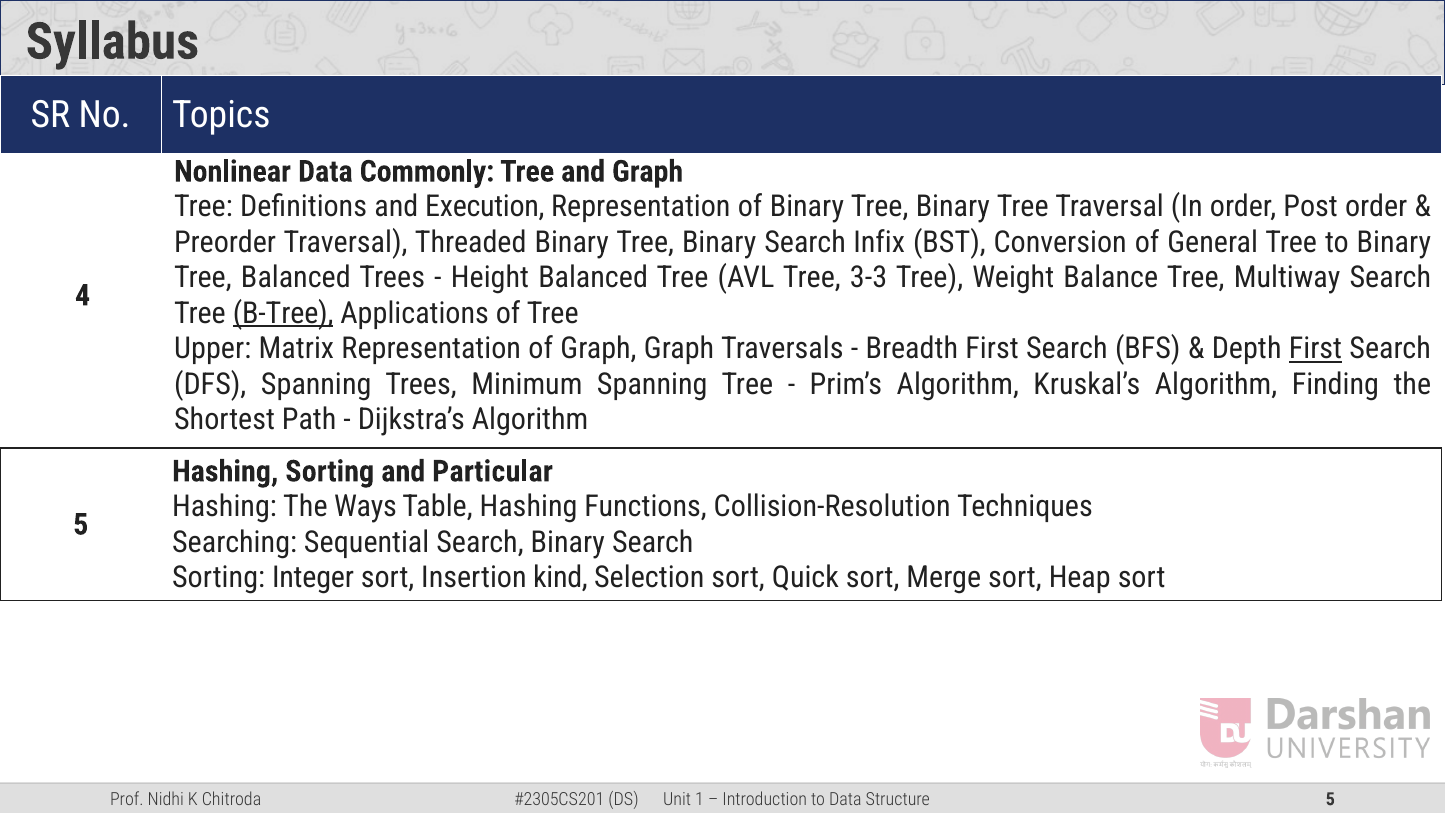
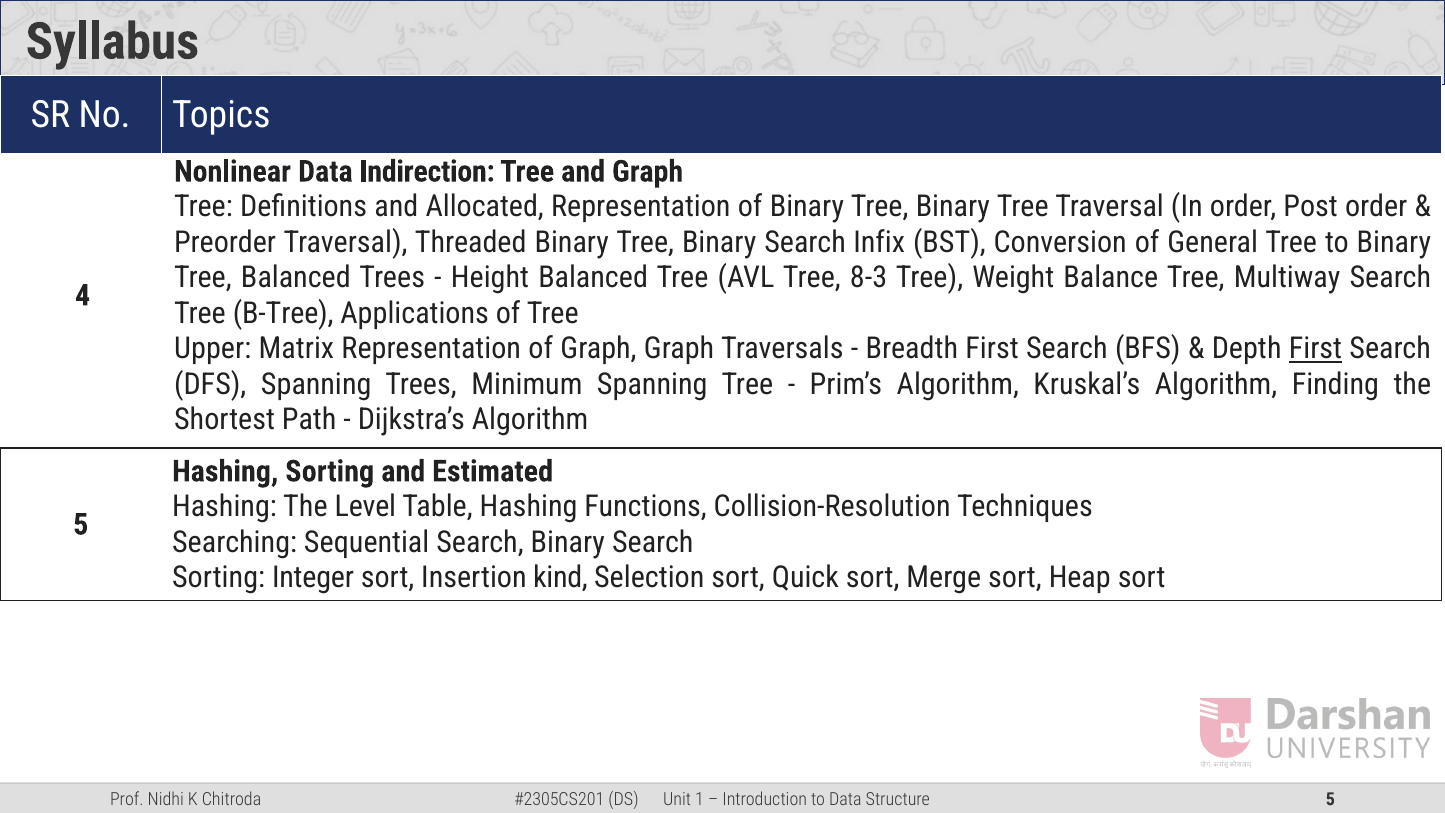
Commonly: Commonly -> Indirection (427, 172)
Execution: Execution -> Allocated (485, 207)
3-3: 3-3 -> 8-3 (869, 278)
B-Tree underline: present -> none (283, 313)
Particular: Particular -> Estimated (493, 471)
Ways: Ways -> Level (365, 507)
